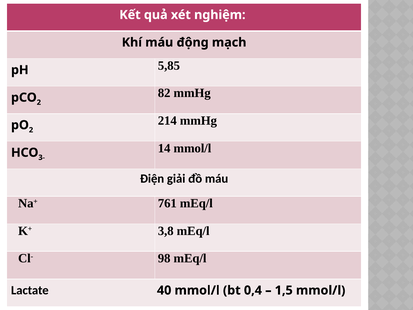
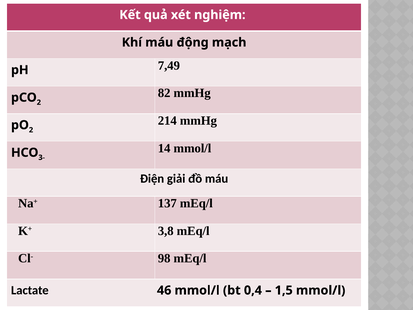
5,85: 5,85 -> 7,49 (169, 66)
761: 761 -> 137 (167, 203)
40: 40 -> 46 (164, 290)
